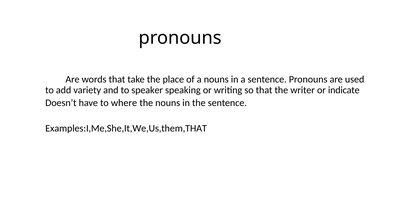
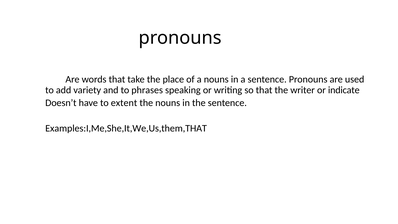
speaker: speaker -> phrases (147, 90)
where: where -> extent (124, 103)
